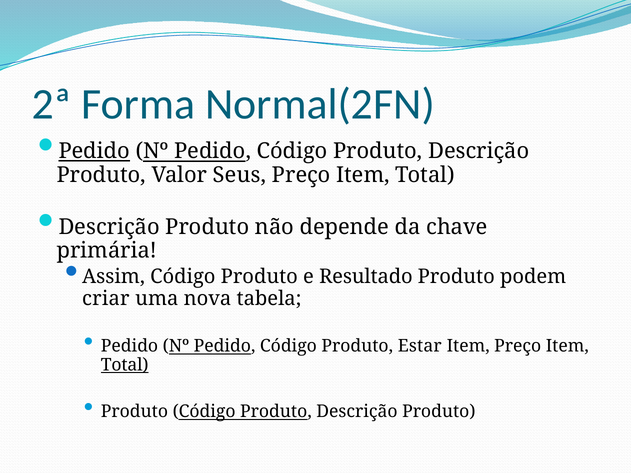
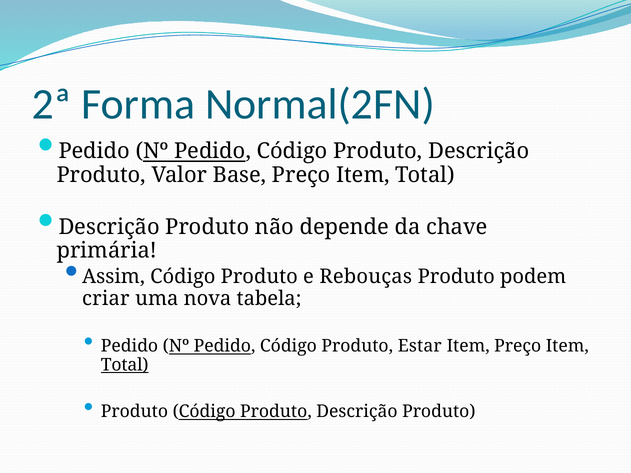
Pedido underline: present -> none (94, 151)
Seus: Seus -> Base (240, 175)
Resultado: Resultado -> Rebouças (366, 277)
